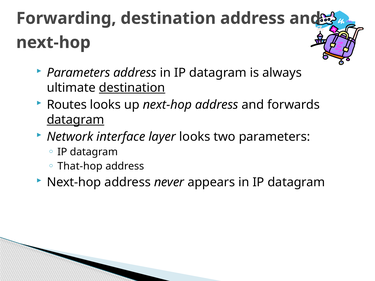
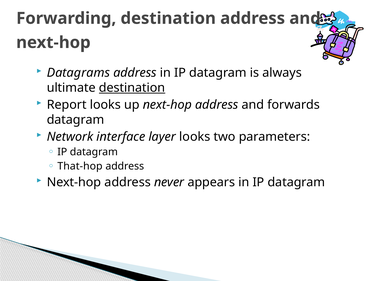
Parameters: Parameters -> Datagrams (78, 73)
Routes: Routes -> Report (67, 105)
datagram underline: present -> none (76, 120)
